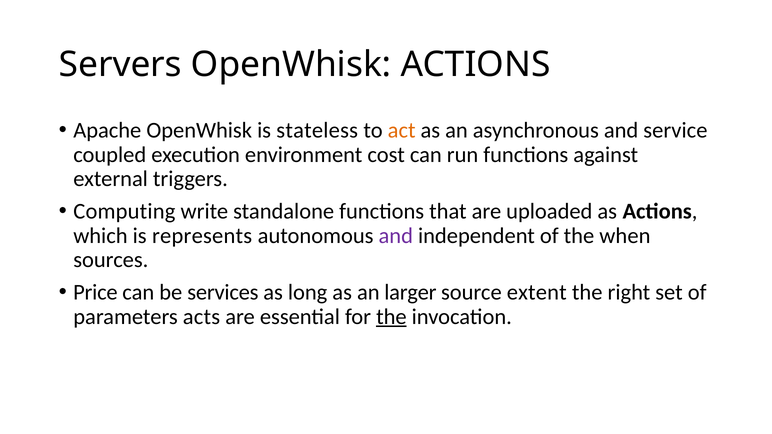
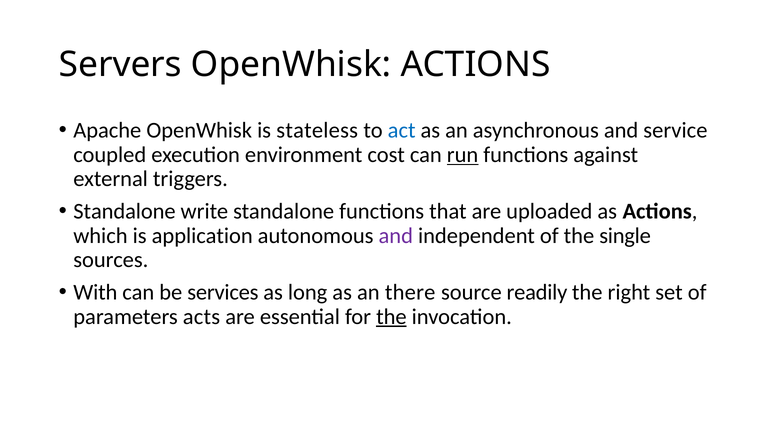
act colour: orange -> blue (402, 131)
run underline: none -> present (463, 155)
Computing: Computing -> Standalone (124, 212)
represents: represents -> application (202, 236)
when: when -> single (625, 236)
Price: Price -> With (95, 293)
larger: larger -> there (410, 293)
extent: extent -> readily (537, 293)
